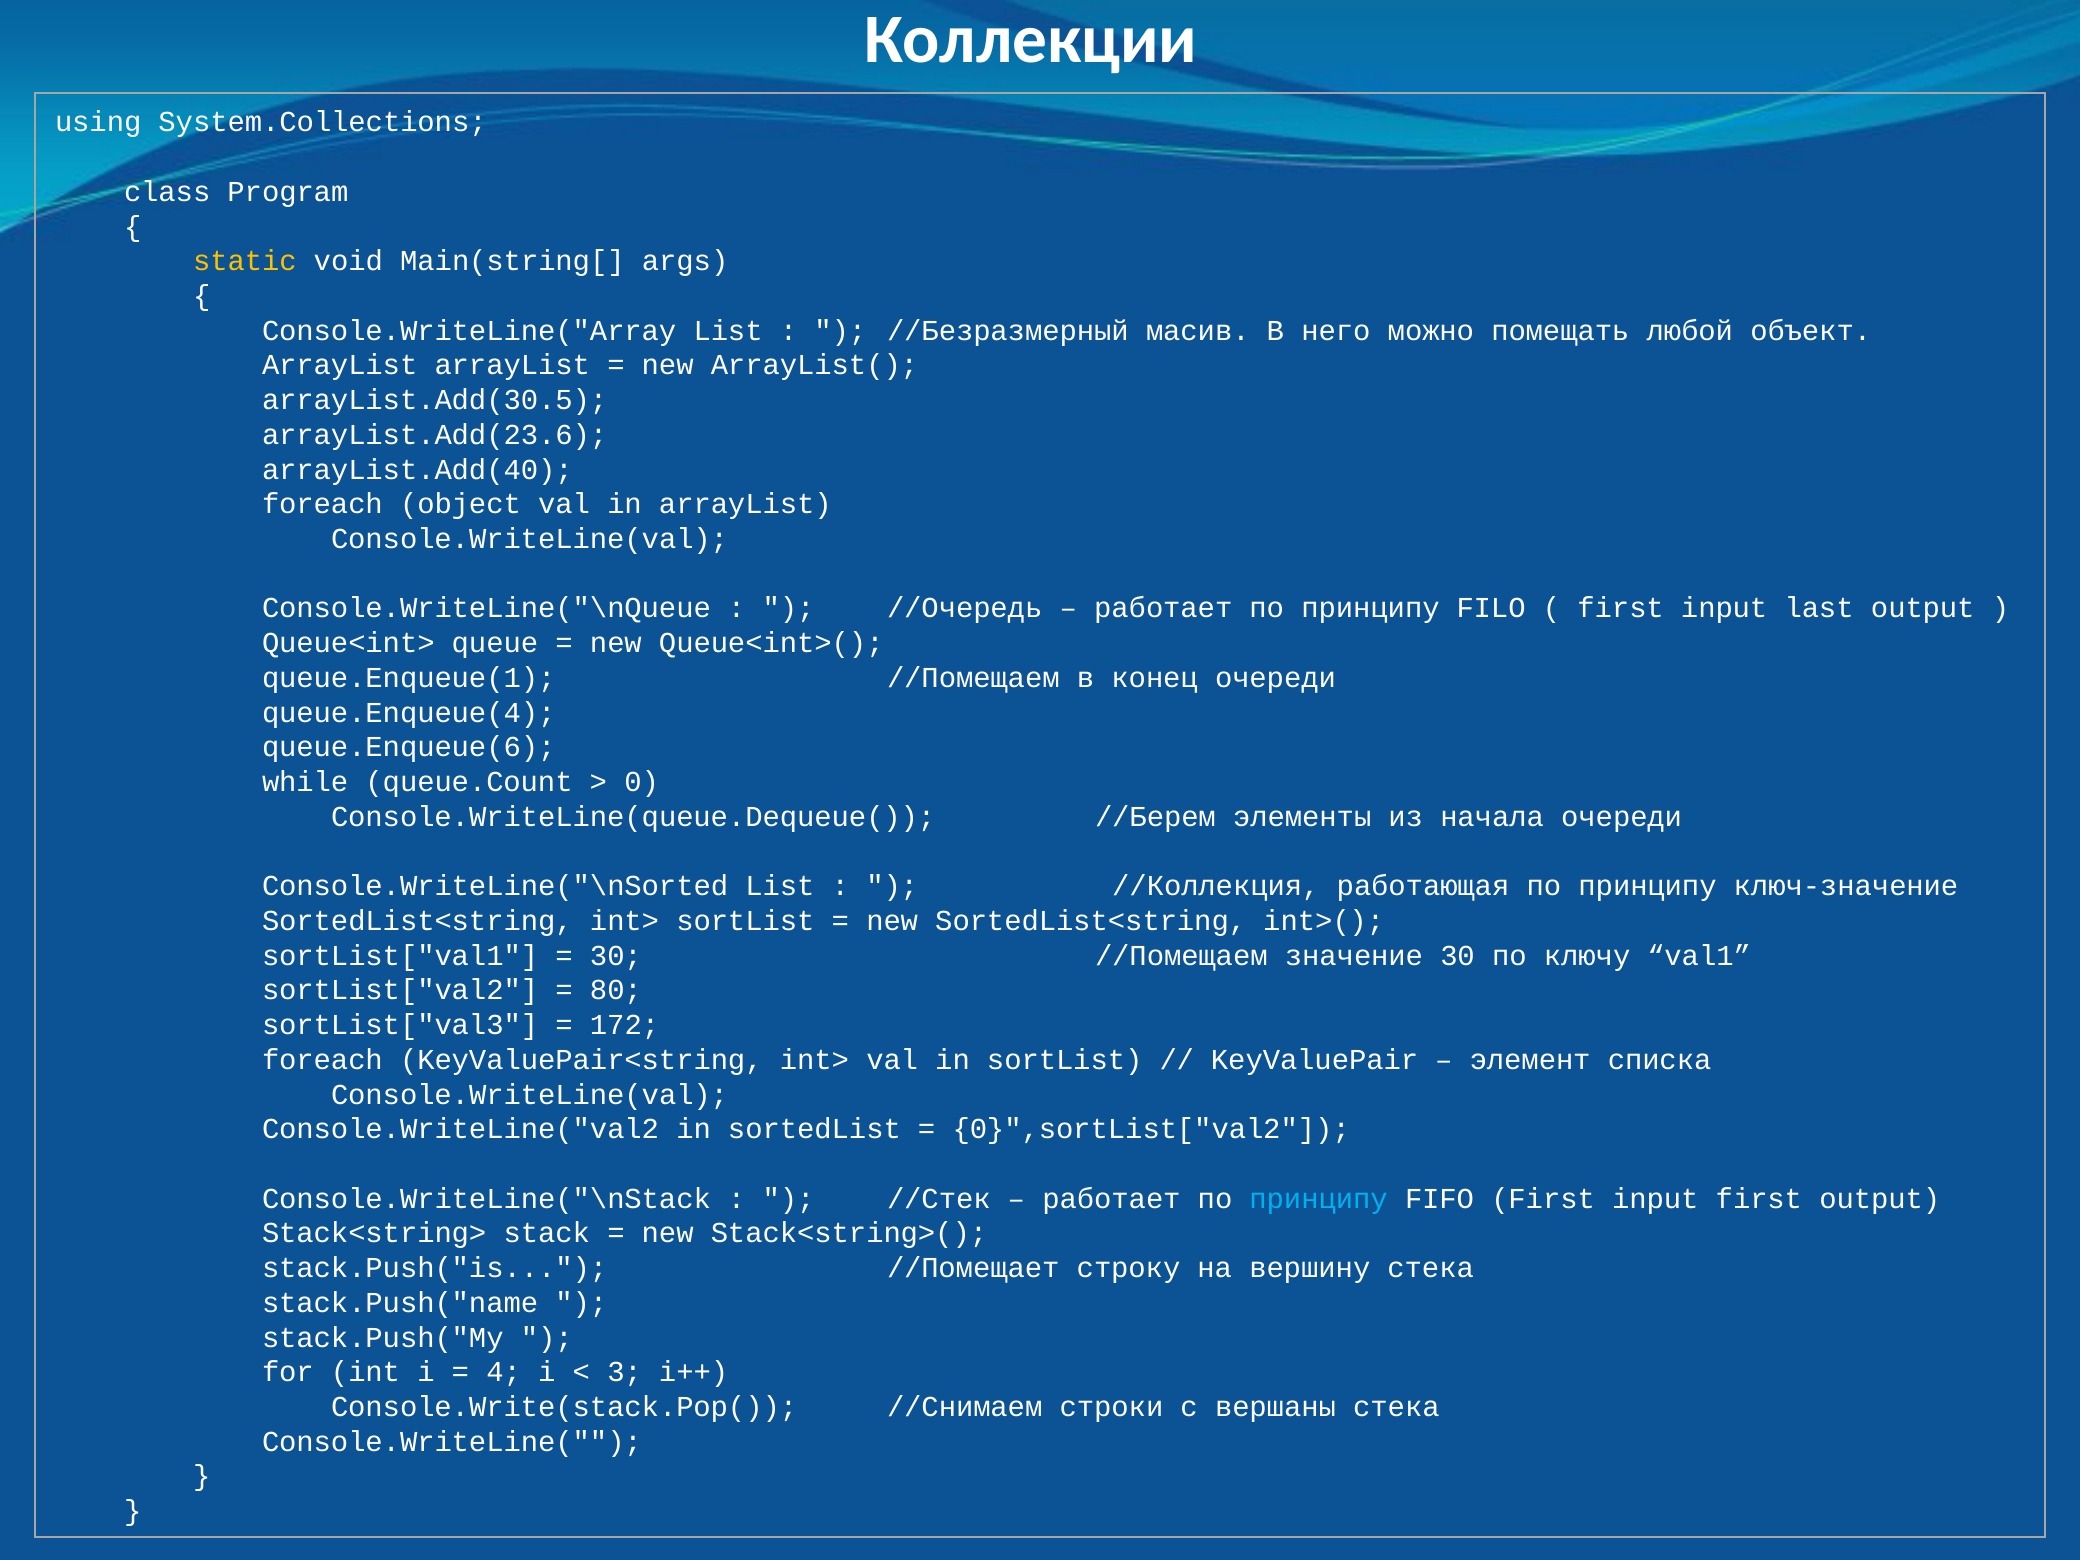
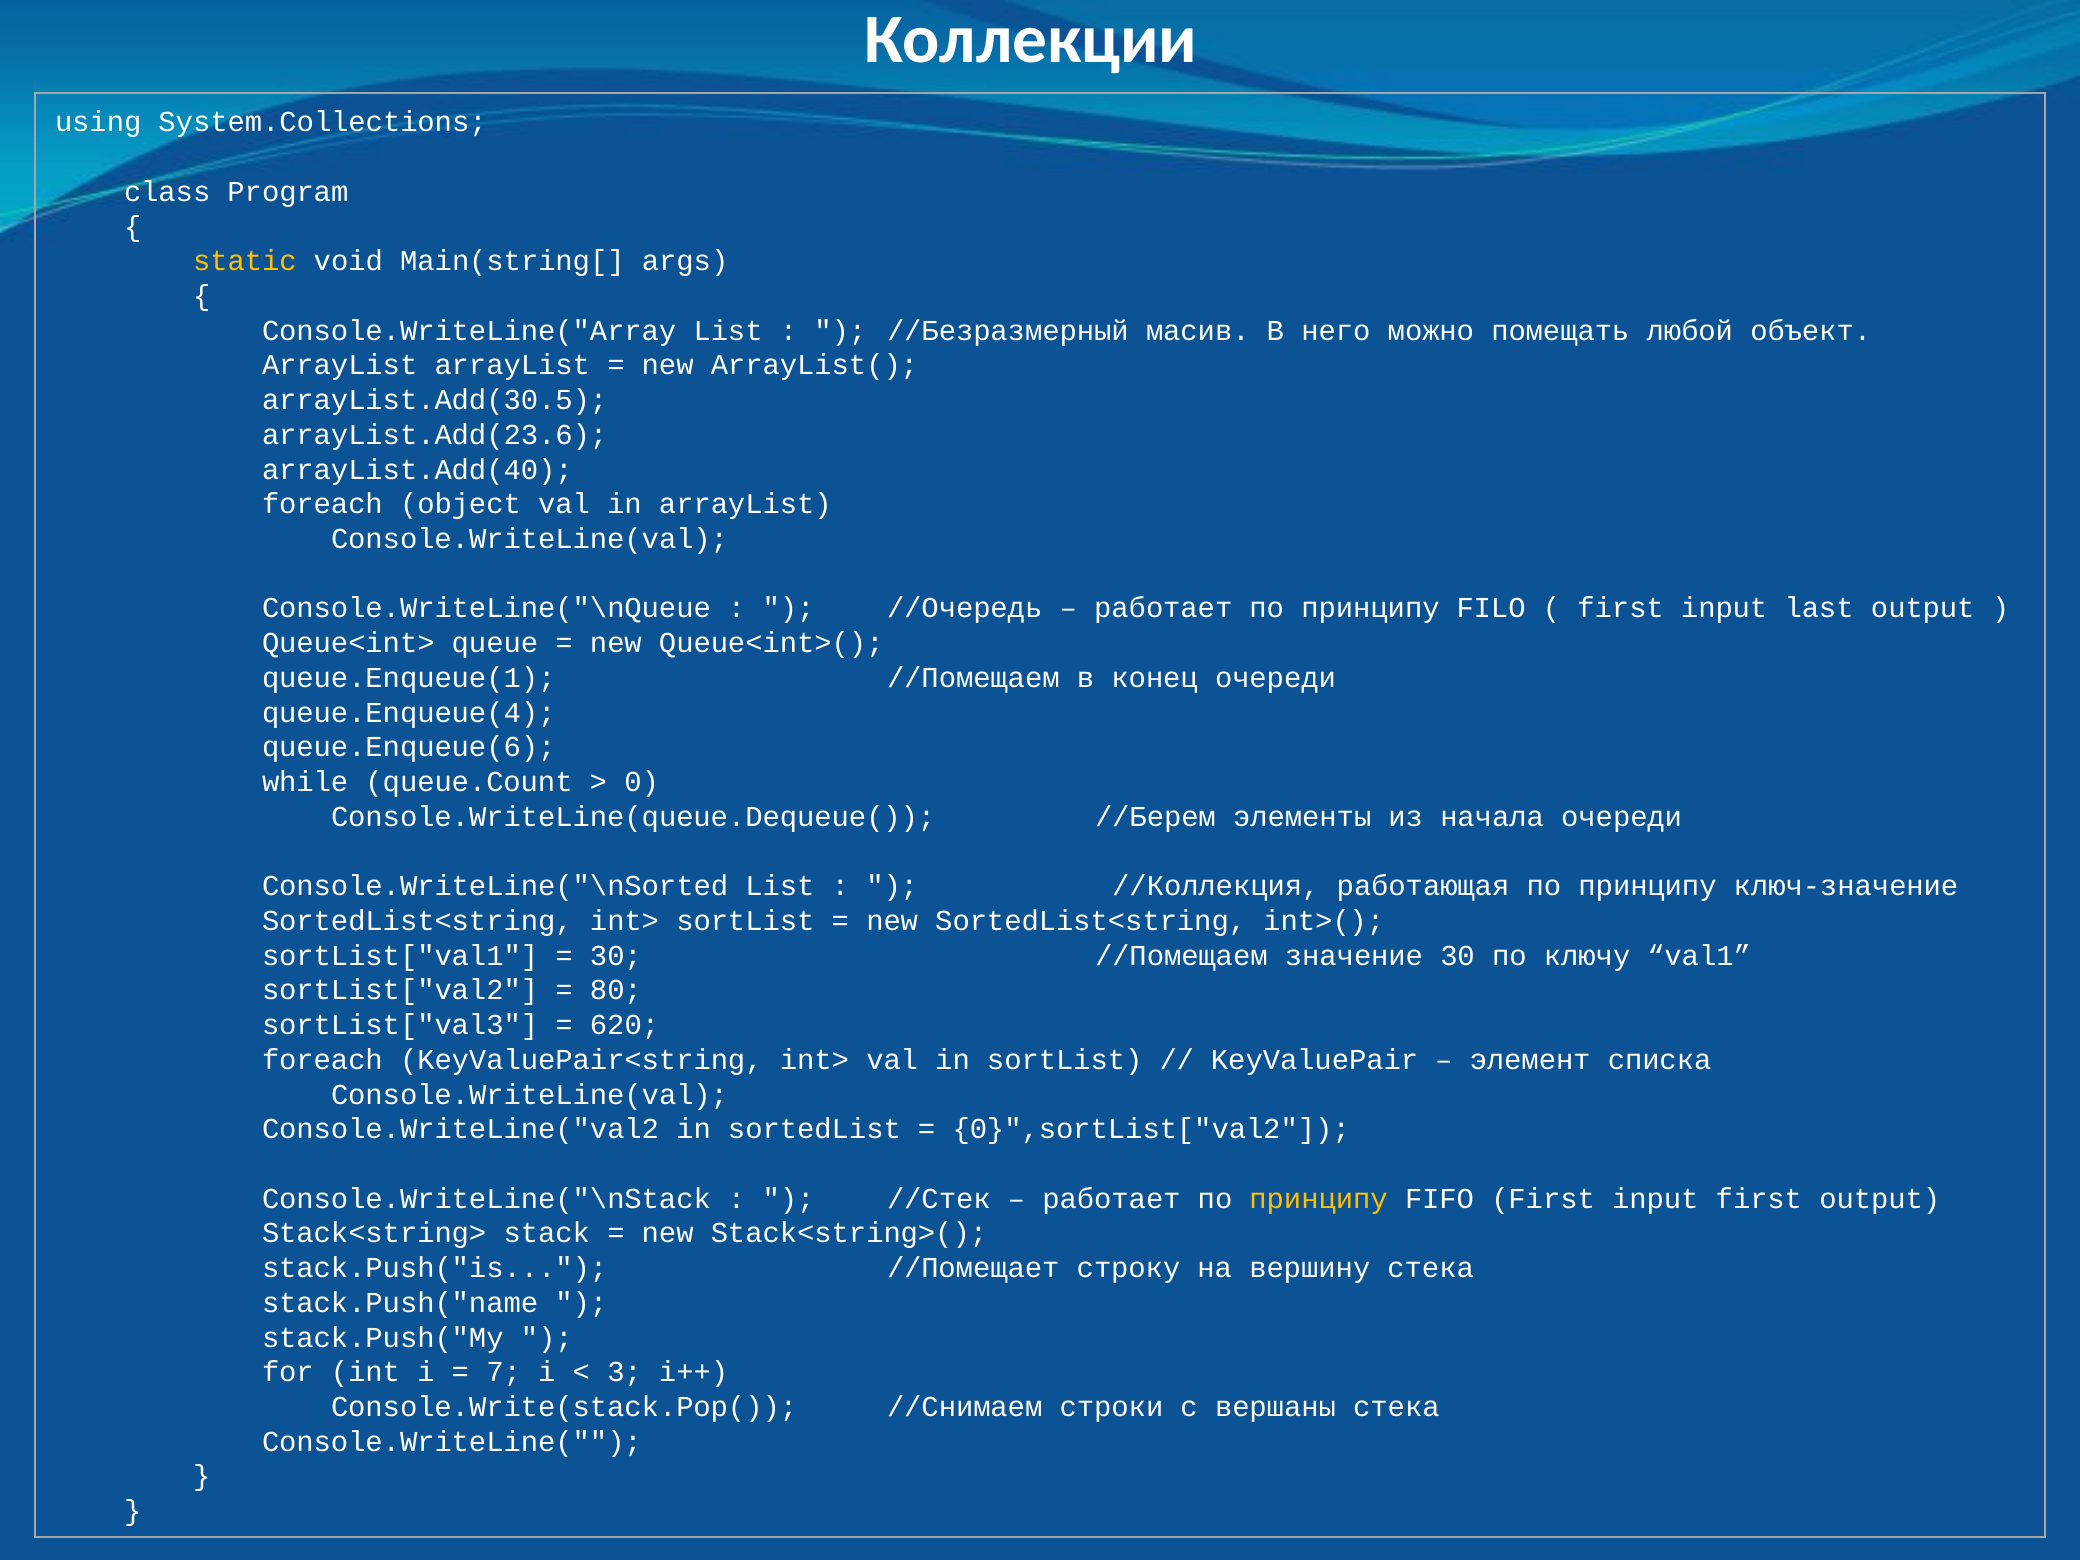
172: 172 -> 620 (625, 1025)
принципу colour: light blue -> yellow (1319, 1199)
4: 4 -> 7 (504, 1372)
